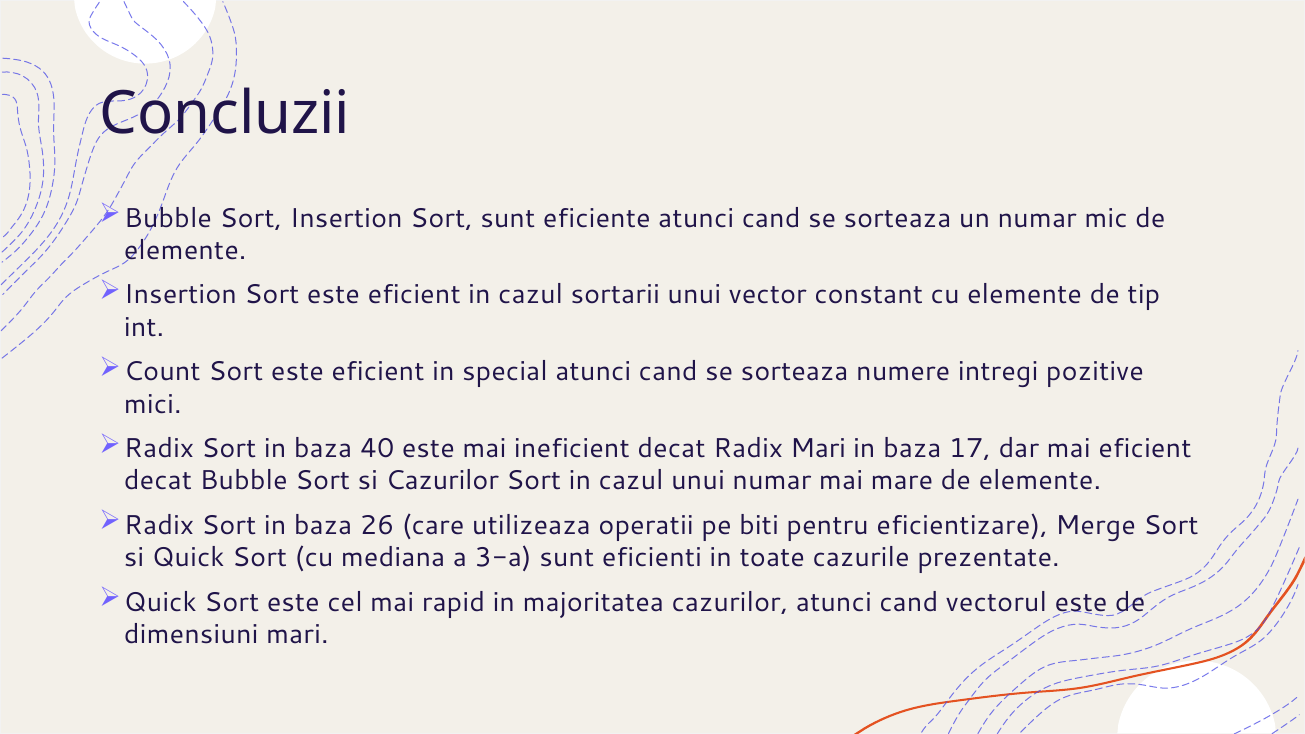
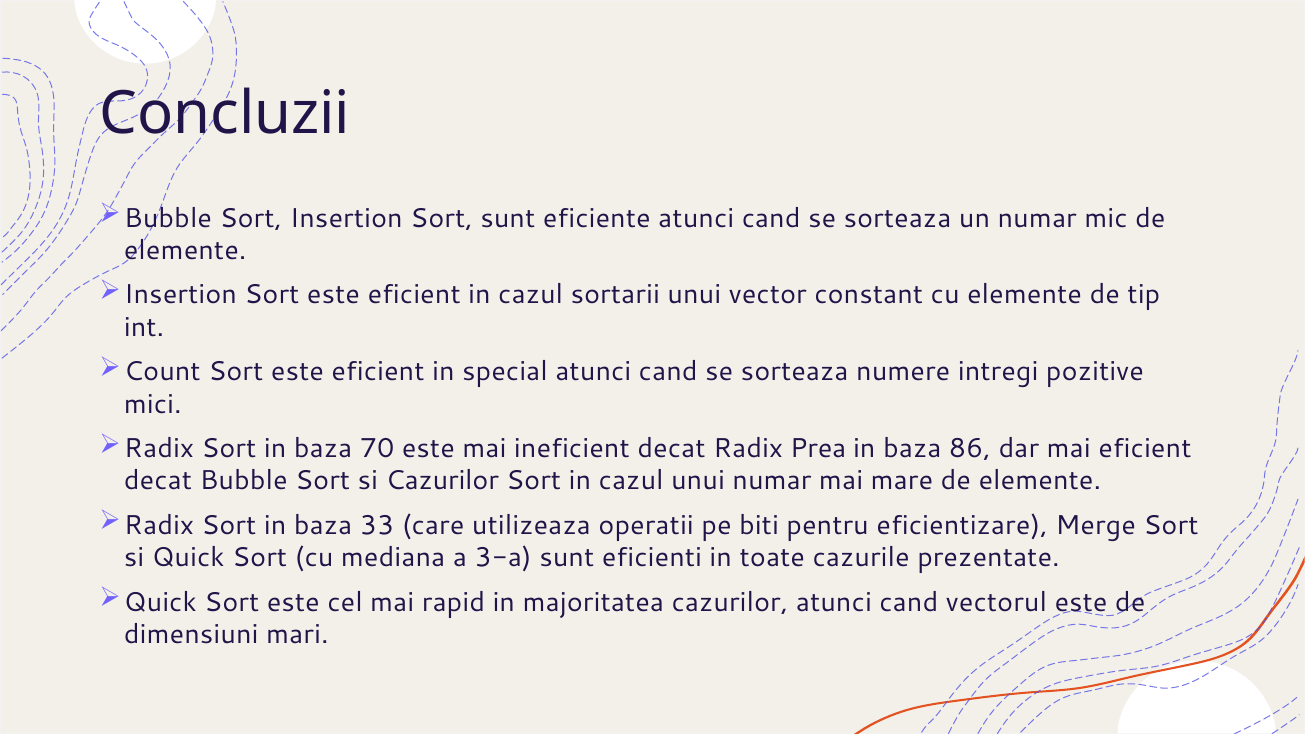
40: 40 -> 70 (377, 449)
Radix Mari: Mari -> Prea (818, 449)
17: 17 -> 86 (970, 449)
26: 26 -> 33 (377, 525)
